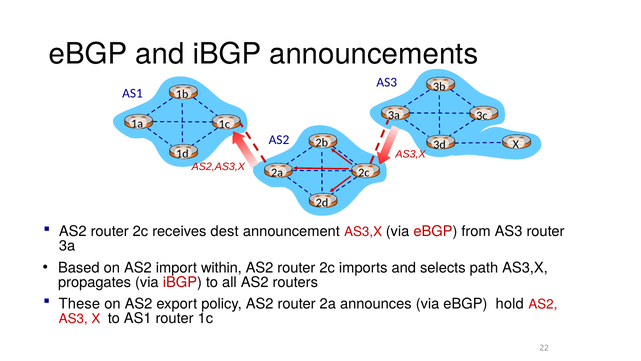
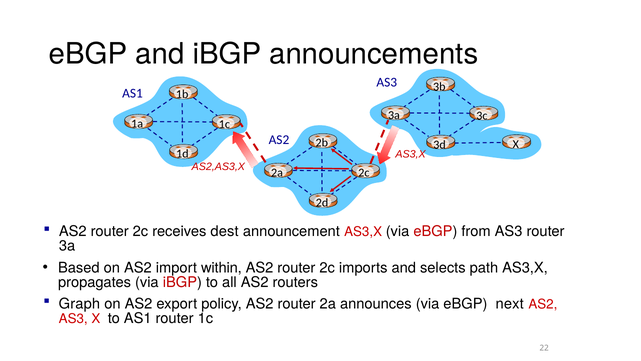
These: These -> Graph (79, 304)
hold: hold -> next (510, 304)
